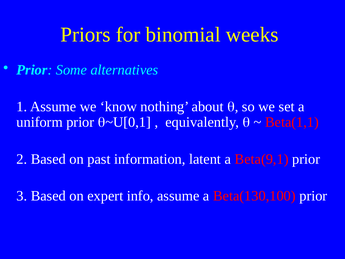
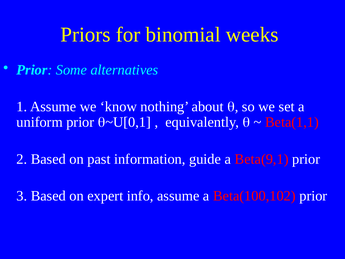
latent: latent -> guide (205, 159)
Beta(130,100: Beta(130,100 -> Beta(100,102 (254, 196)
